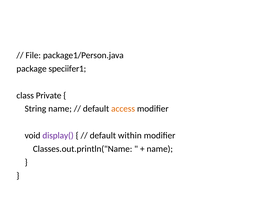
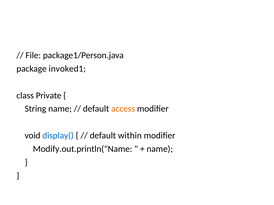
speciifer1: speciifer1 -> invoked1 (67, 69)
display( colour: purple -> blue (58, 136)
Classes.out.println("Name: Classes.out.println("Name -> Modify.out.println("Name (83, 149)
